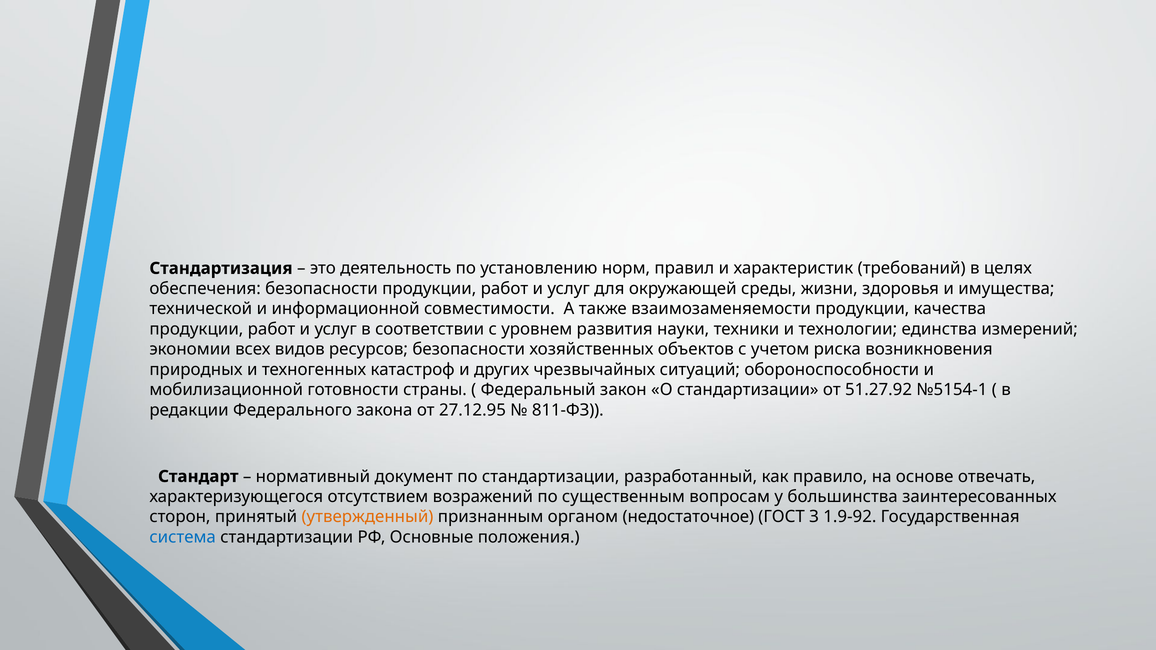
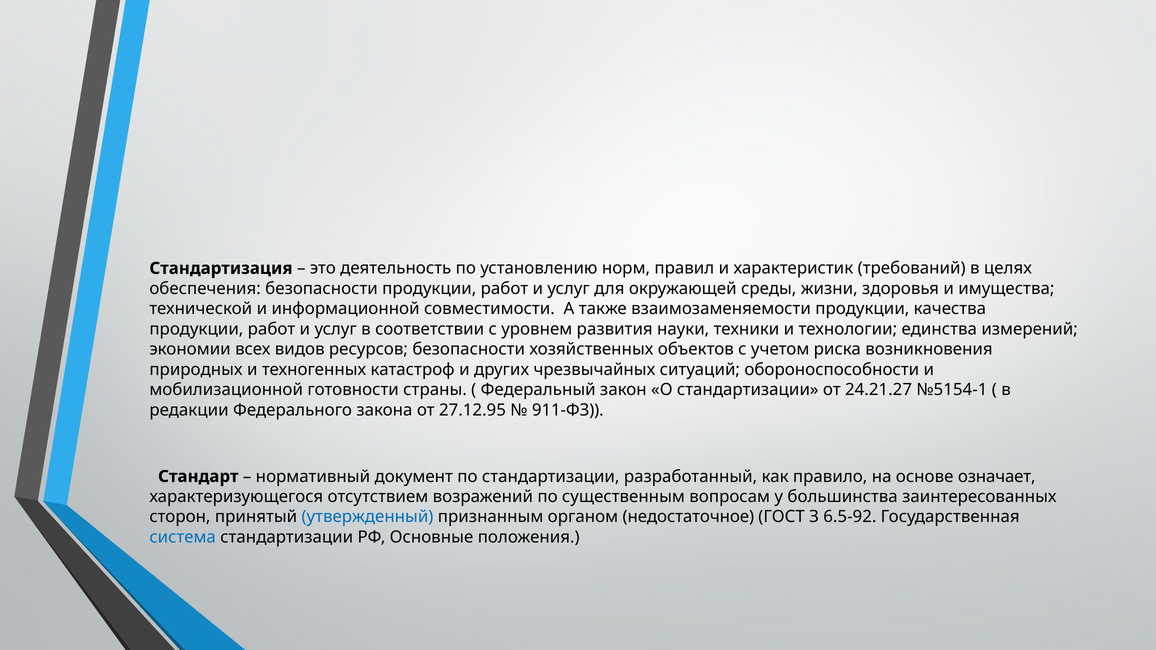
51.27.92: 51.27.92 -> 24.21.27 (879, 390)
811-ФЗ: 811-ФЗ -> 911-ФЗ (568, 410)
отвечать: отвечать -> означает (997, 477)
утвержденный colour: orange -> blue (367, 517)
1.9-92: 1.9-92 -> 6.5-92 (850, 517)
